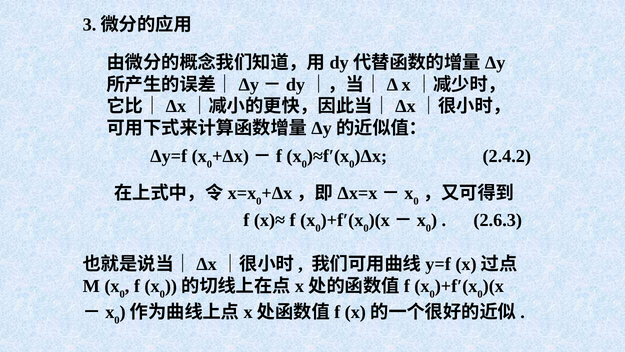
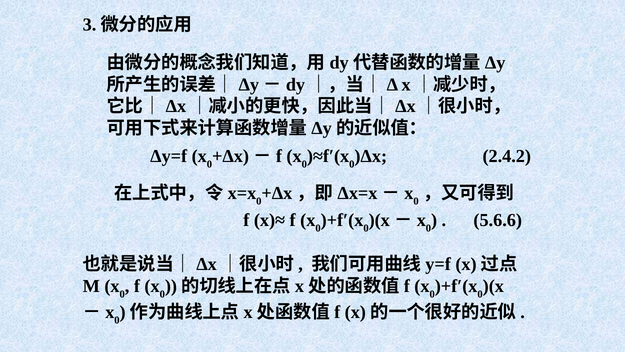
2.6.3: 2.6.3 -> 5.6.6 (498, 220)
